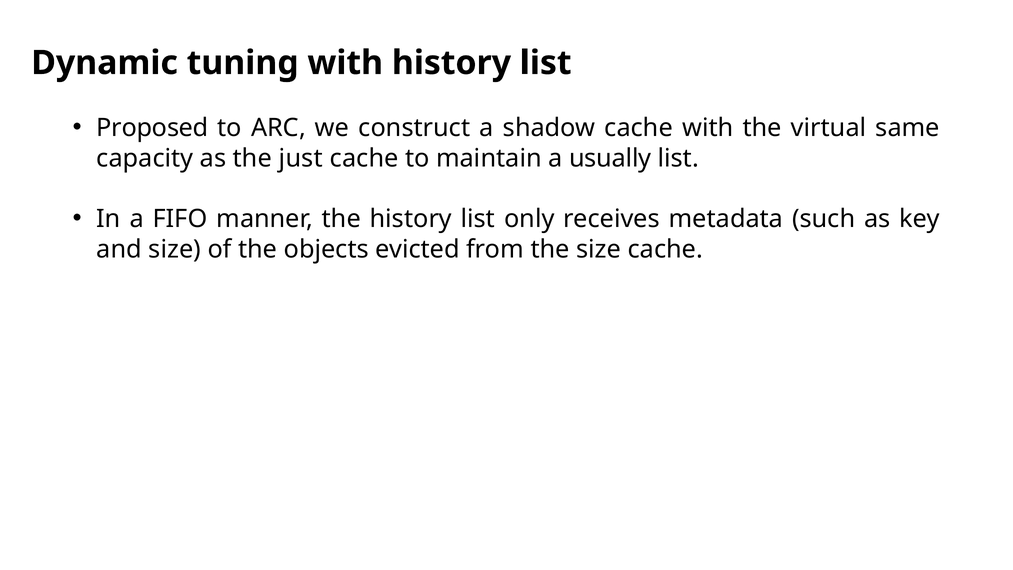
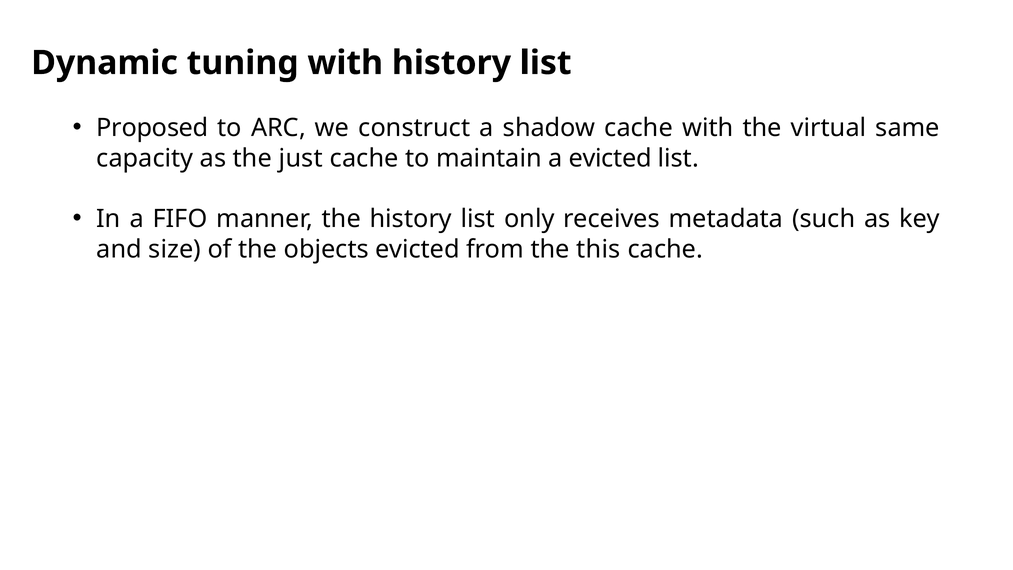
a usually: usually -> evicted (610, 158)
the size: size -> this (599, 249)
